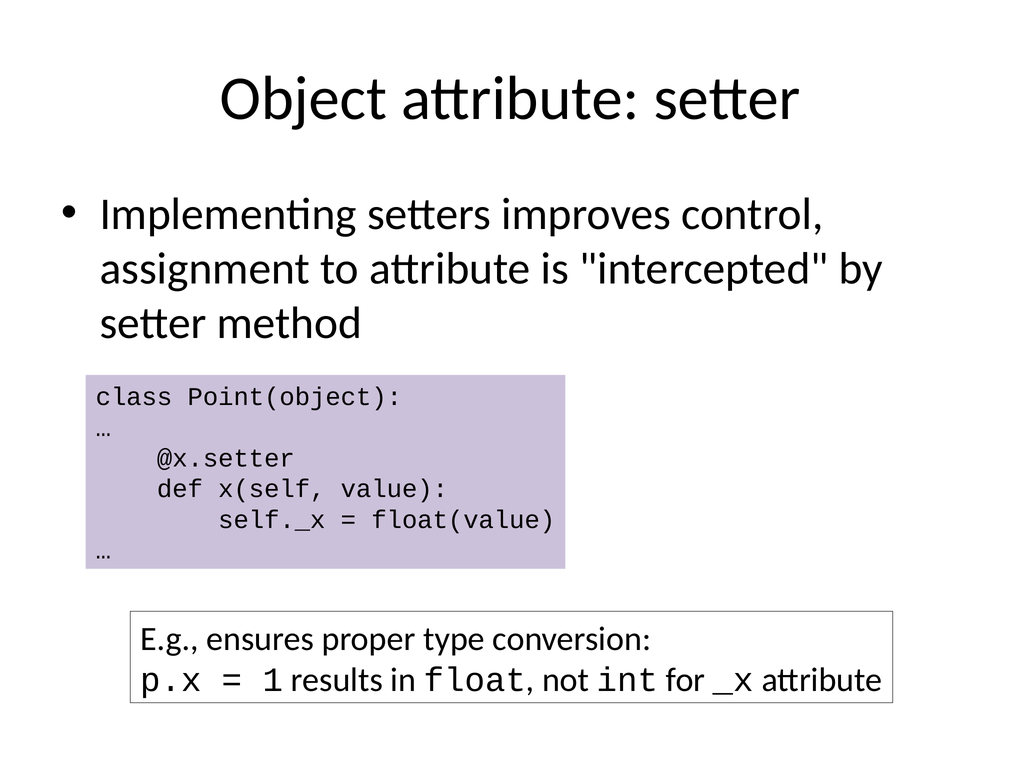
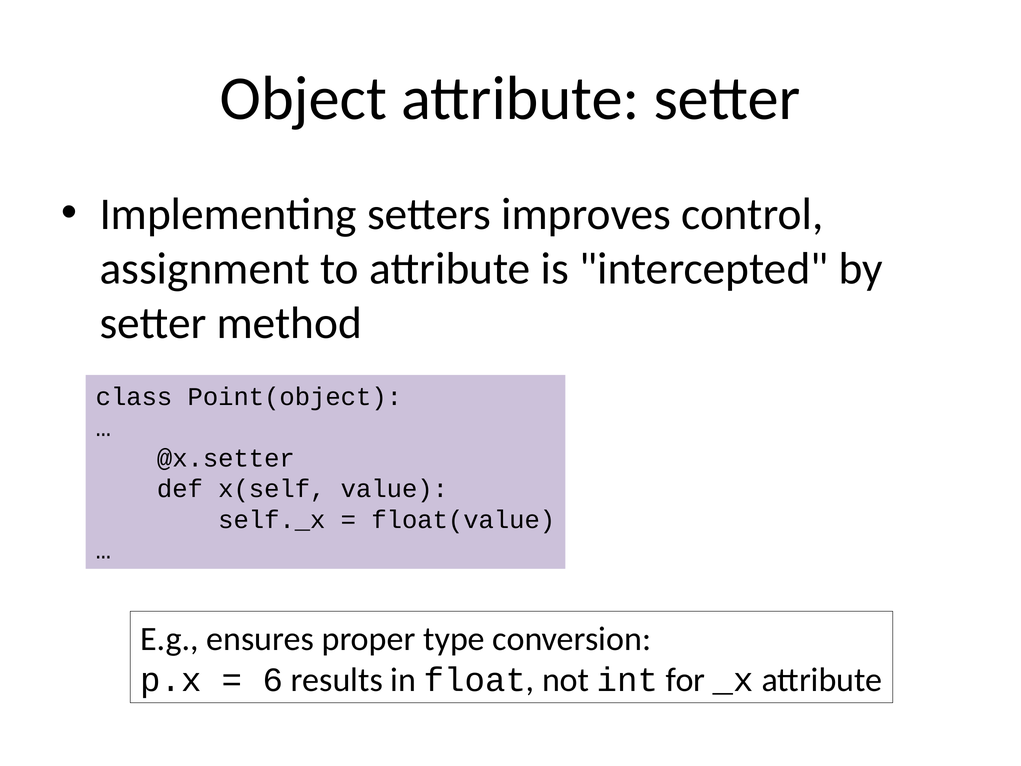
1: 1 -> 6 (273, 680)
